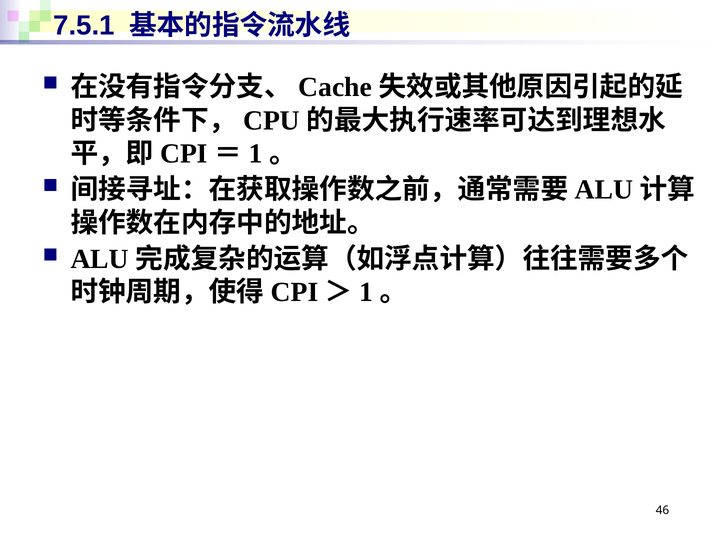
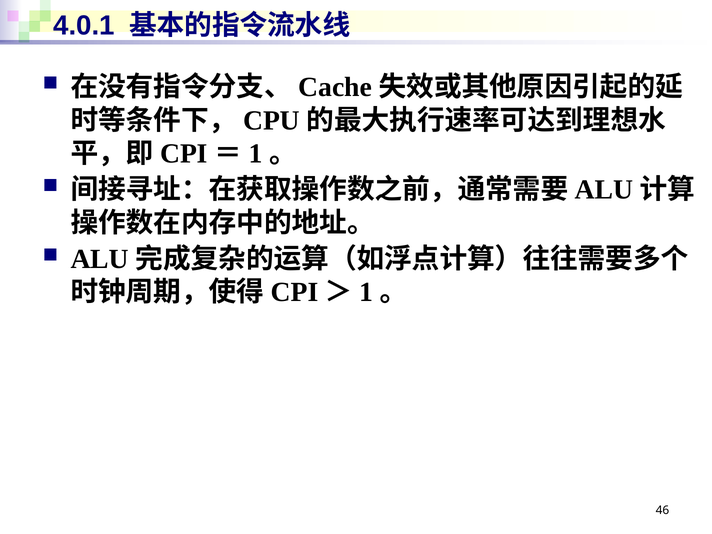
7.5.1: 7.5.1 -> 4.0.1 (84, 26)
